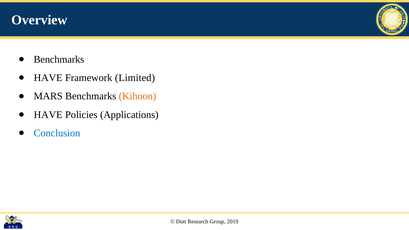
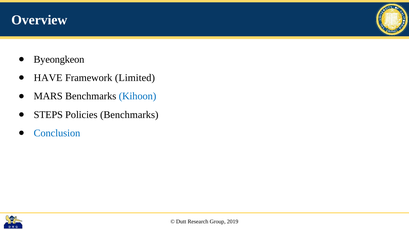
Benchmarks: Benchmarks -> Byeongkeon (59, 60)
Kihoon colour: orange -> blue (138, 96)
HAVE: HAVE -> STEPS (48, 115)
Policies Applications: Applications -> Benchmarks (129, 115)
